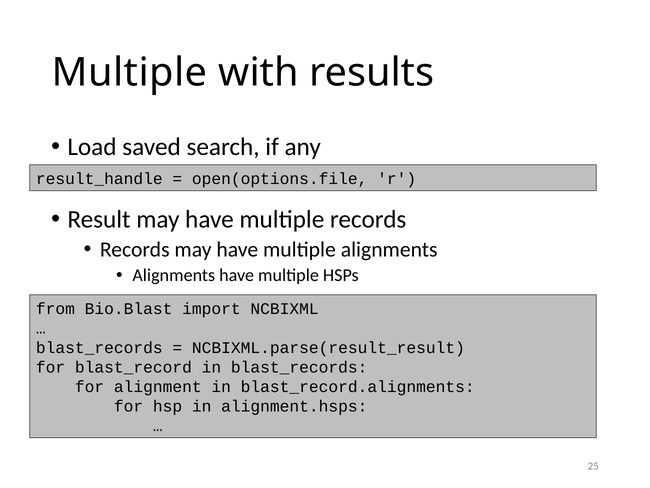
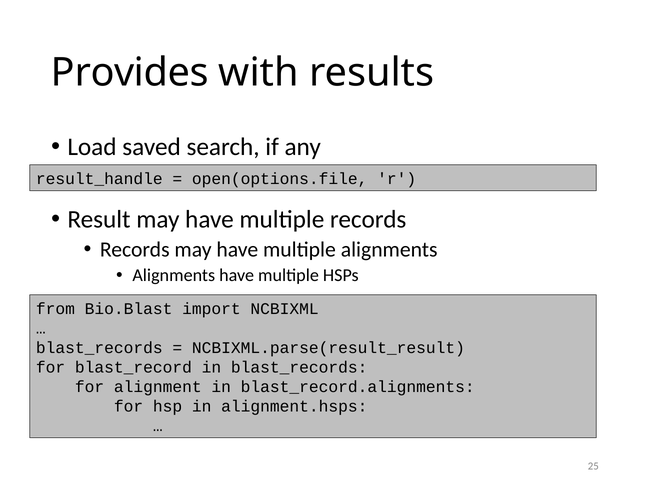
Multiple: Multiple -> Provides (130, 73)
